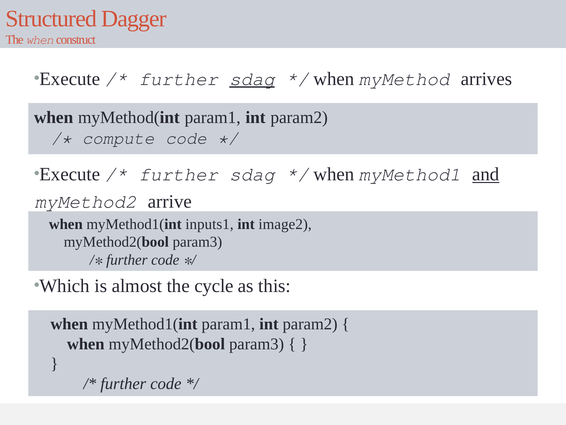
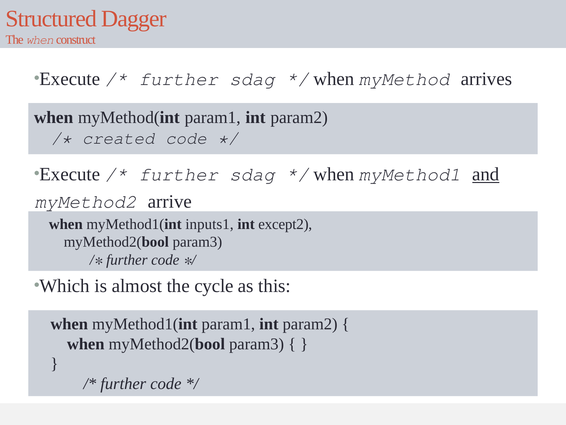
sdag underline: present -> none (252, 79)
compute: compute -> created (118, 138)
image2: image2 -> except2 (285, 224)
